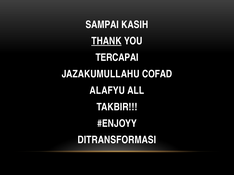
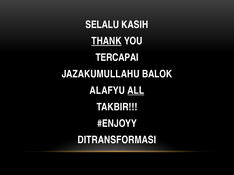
SAMPAI: SAMPAI -> SELALU (102, 25)
COFAD: COFAD -> BALOK (157, 74)
ALL underline: none -> present (136, 91)
